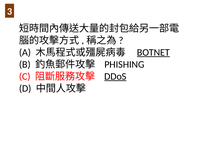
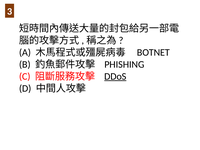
BOTNET underline: present -> none (153, 52)
